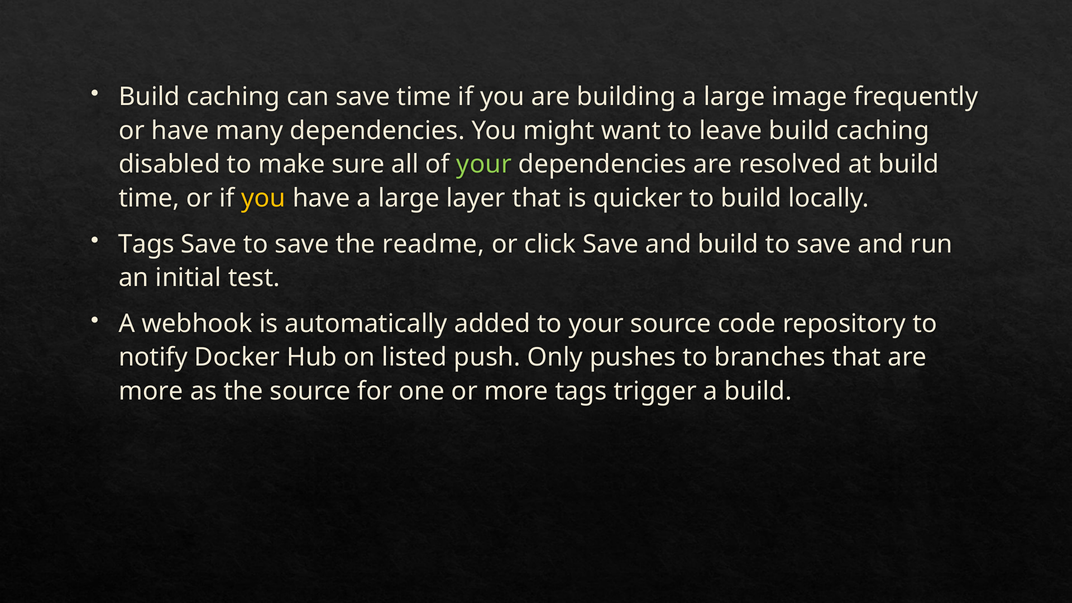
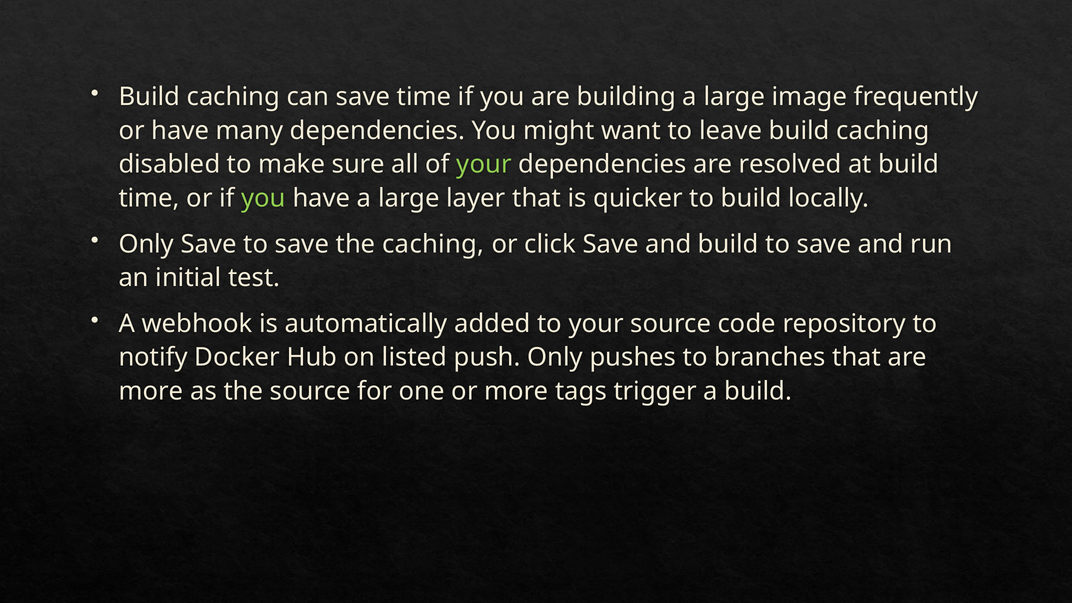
you colour: yellow -> light green (264, 198)
Tags: Tags -> Only (146, 244)
the readme: readme -> caching (433, 244)
